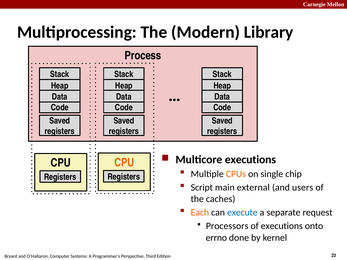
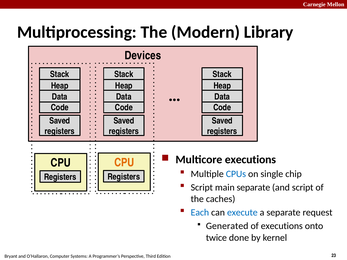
Process: Process -> Devices (143, 56)
CPUs colour: orange -> blue (236, 174)
main external: external -> separate (253, 188)
and users: users -> script (303, 188)
Each colour: orange -> blue (200, 213)
Processors: Processors -> Generated (227, 226)
errno: errno -> twice (216, 238)
